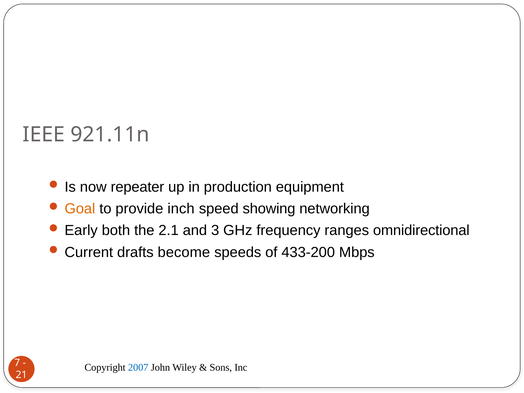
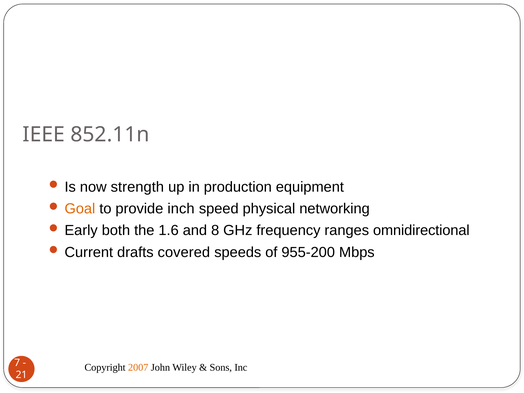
921.11n: 921.11n -> 852.11n (110, 135)
repeater: repeater -> strength (137, 187)
showing: showing -> physical (269, 209)
2.1: 2.1 -> 1.6 (169, 230)
3: 3 -> 8 (215, 230)
become: become -> covered (184, 252)
433-200: 433-200 -> 955-200 (308, 252)
2007 colour: blue -> orange (138, 367)
